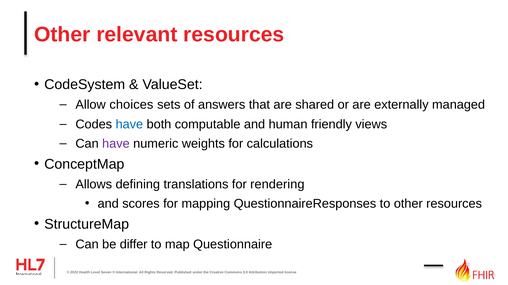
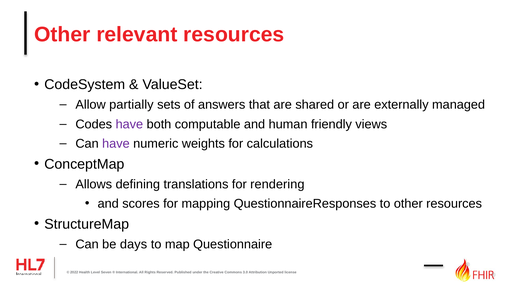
choices: choices -> partially (131, 105)
have colour: blue -> purple (129, 125)
differ: differ -> days (134, 245)
